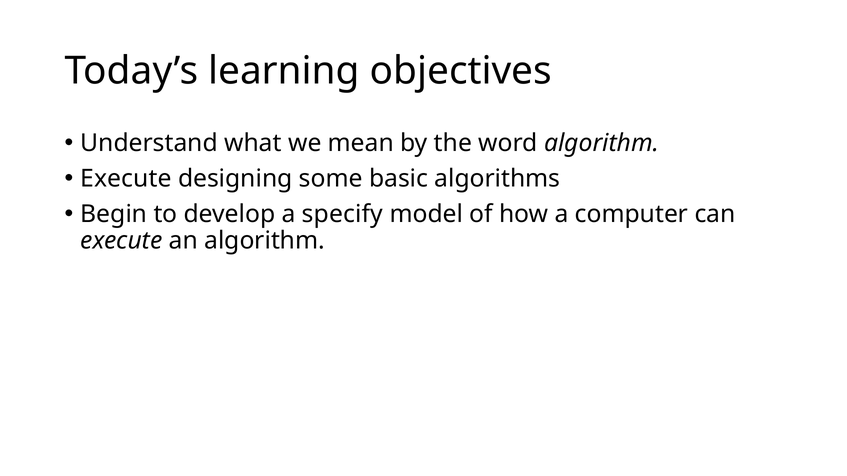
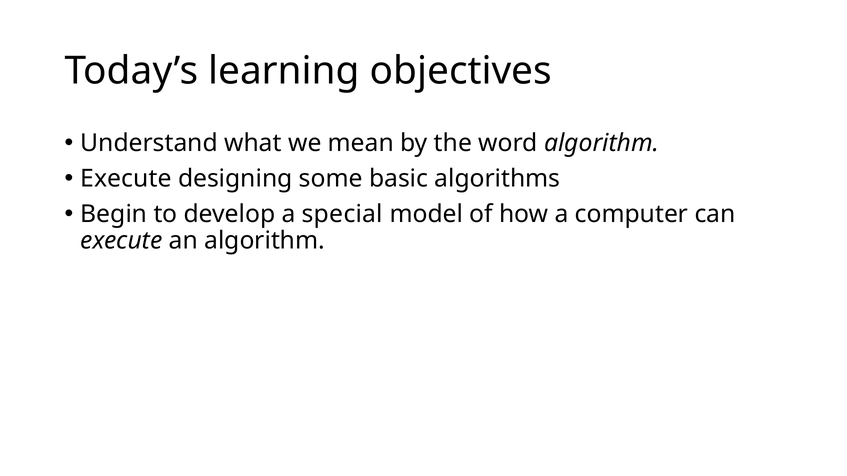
specify: specify -> special (342, 214)
